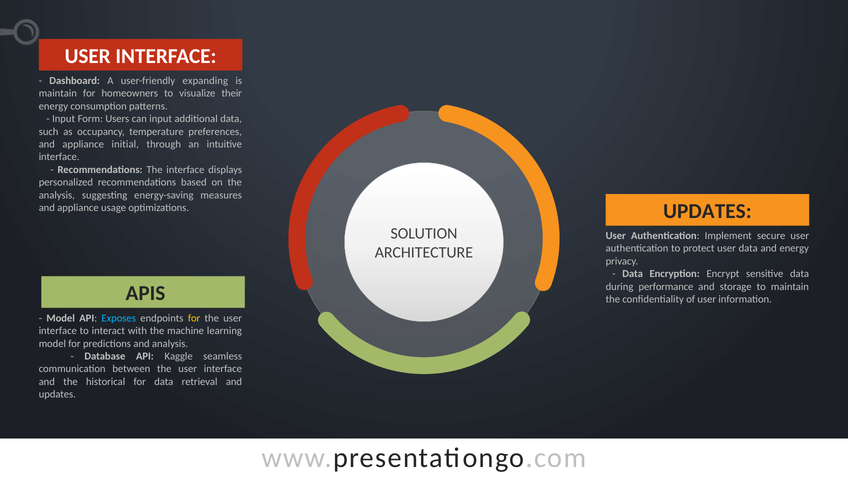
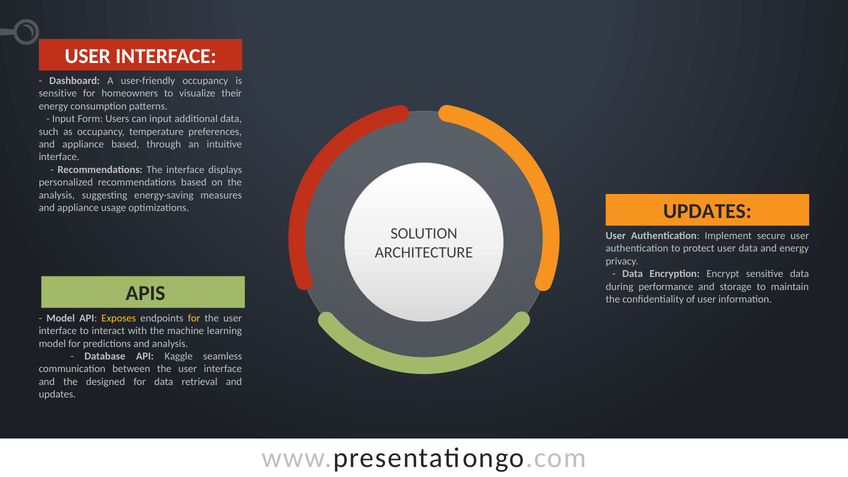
user-friendly expanding: expanding -> occupancy (205, 81)
maintain: maintain -> sensitive (58, 93)
appliance initial: initial -> based (125, 144)
Exposes colour: light blue -> yellow (119, 318)
historical: historical -> designed (106, 382)
